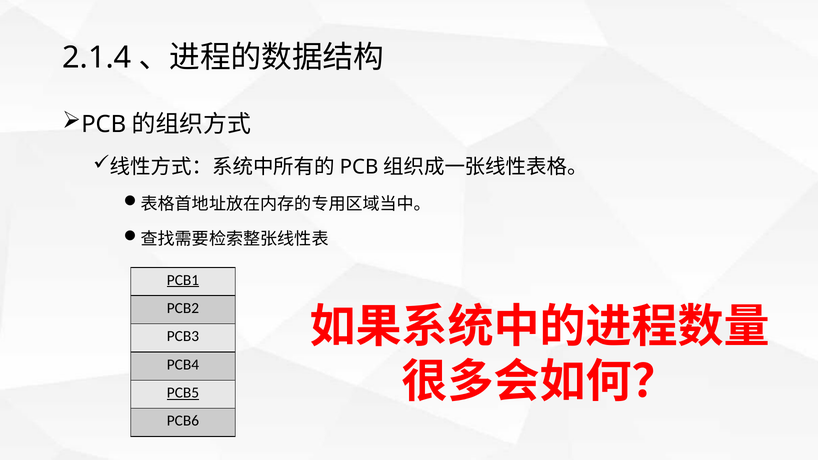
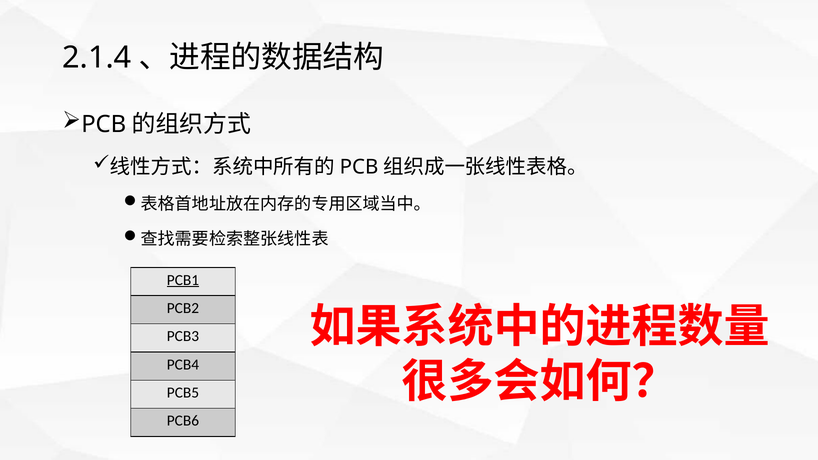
PCB5 underline: present -> none (183, 393)
